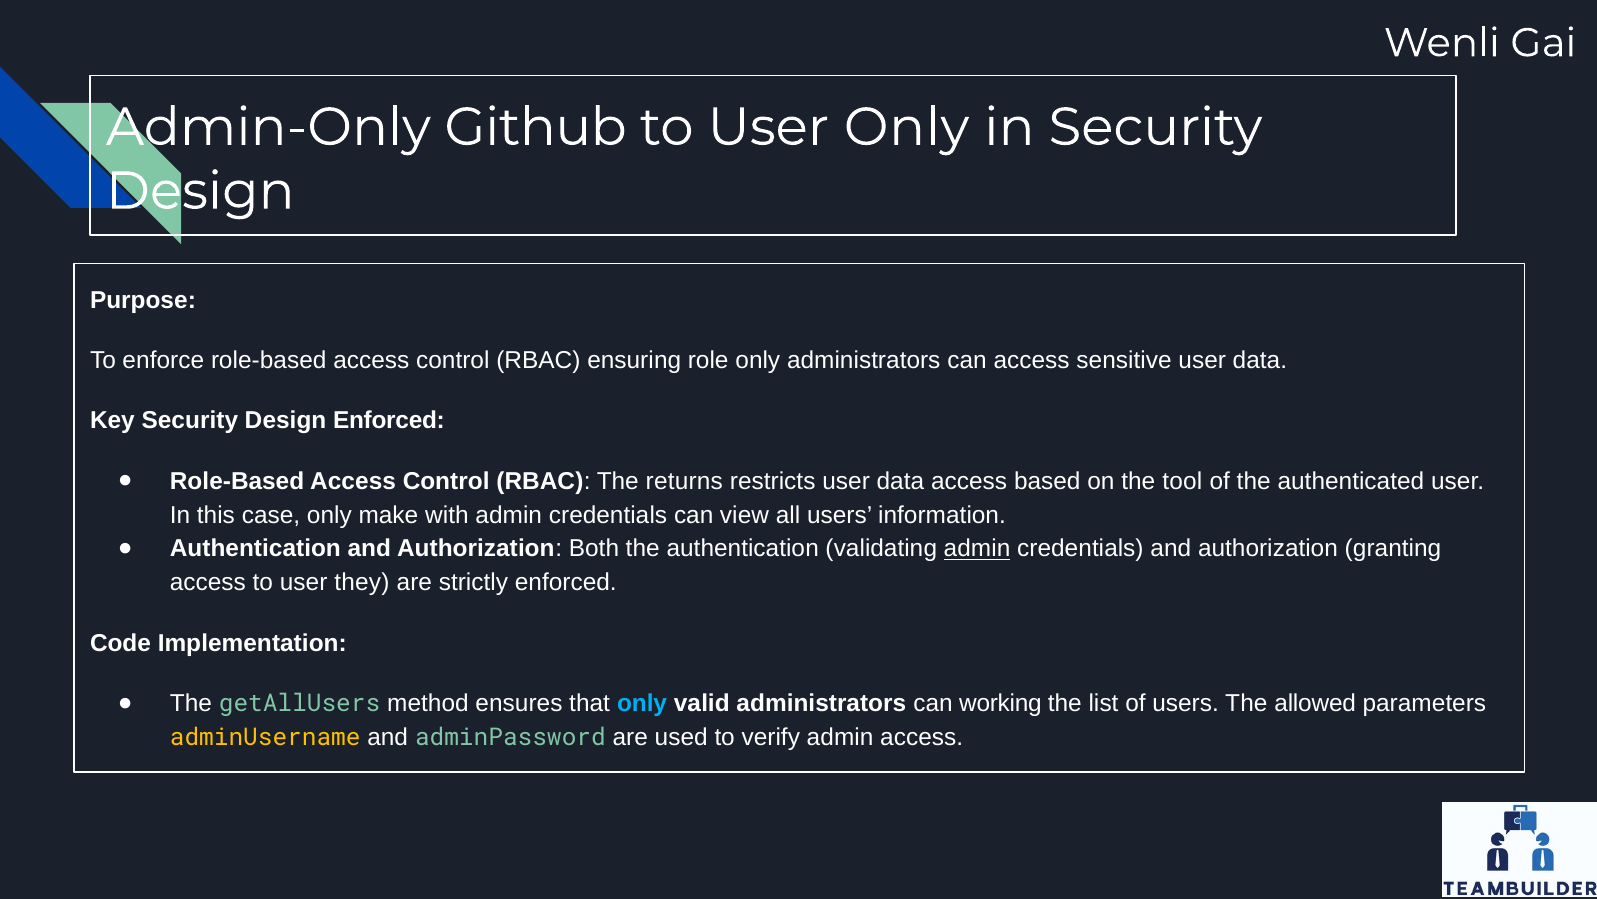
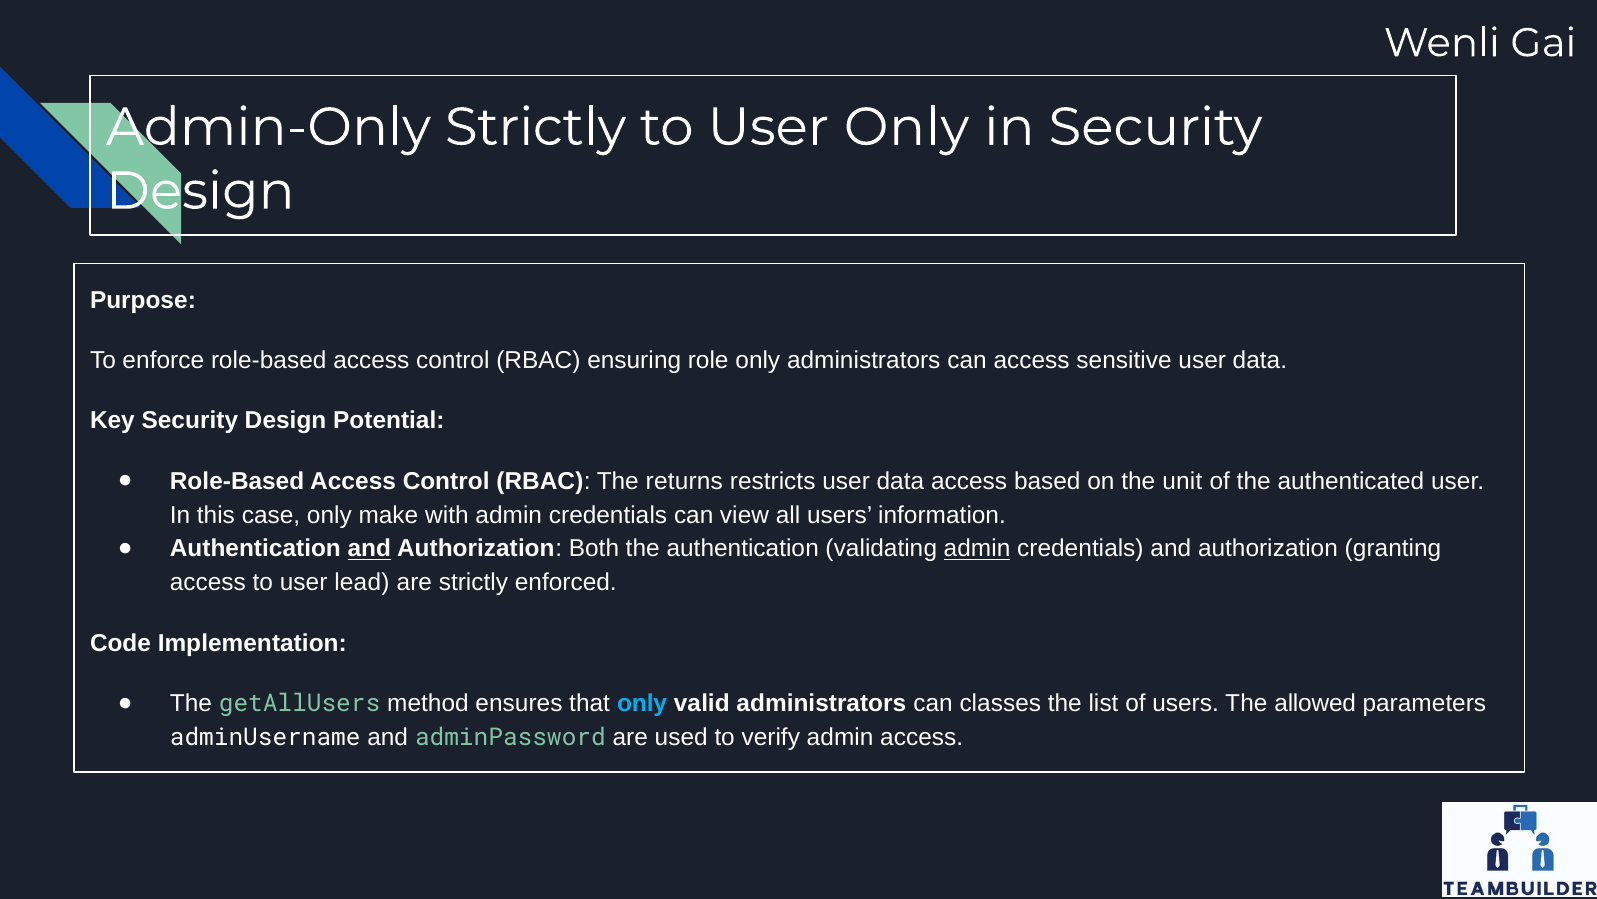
Admin-Only Github: Github -> Strictly (536, 127)
Design Enforced: Enforced -> Potential (389, 421)
tool: tool -> unit (1182, 481)
and underline: none -> present (369, 549)
they: they -> lead (362, 582)
working: working -> classes (1000, 703)
adminUsername colour: yellow -> white (265, 737)
